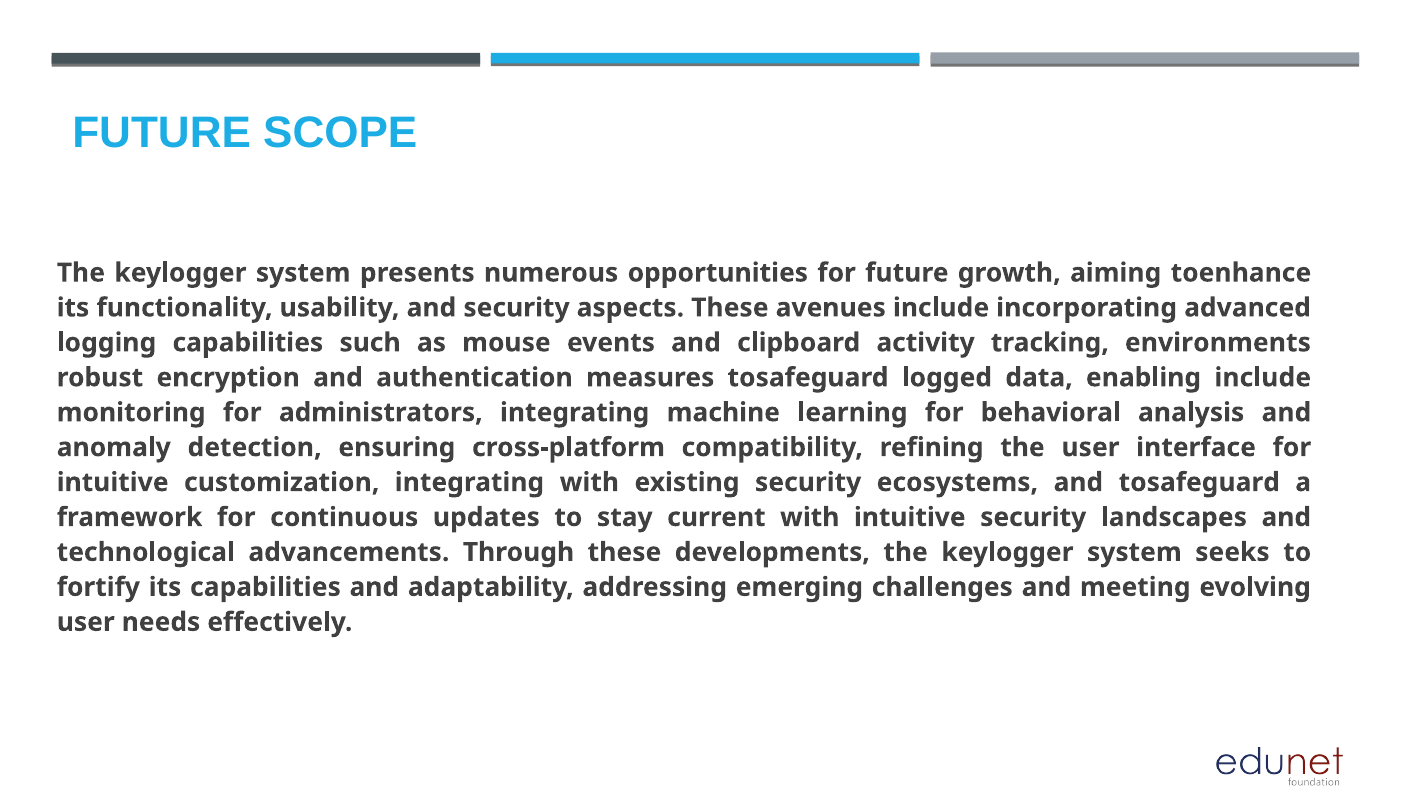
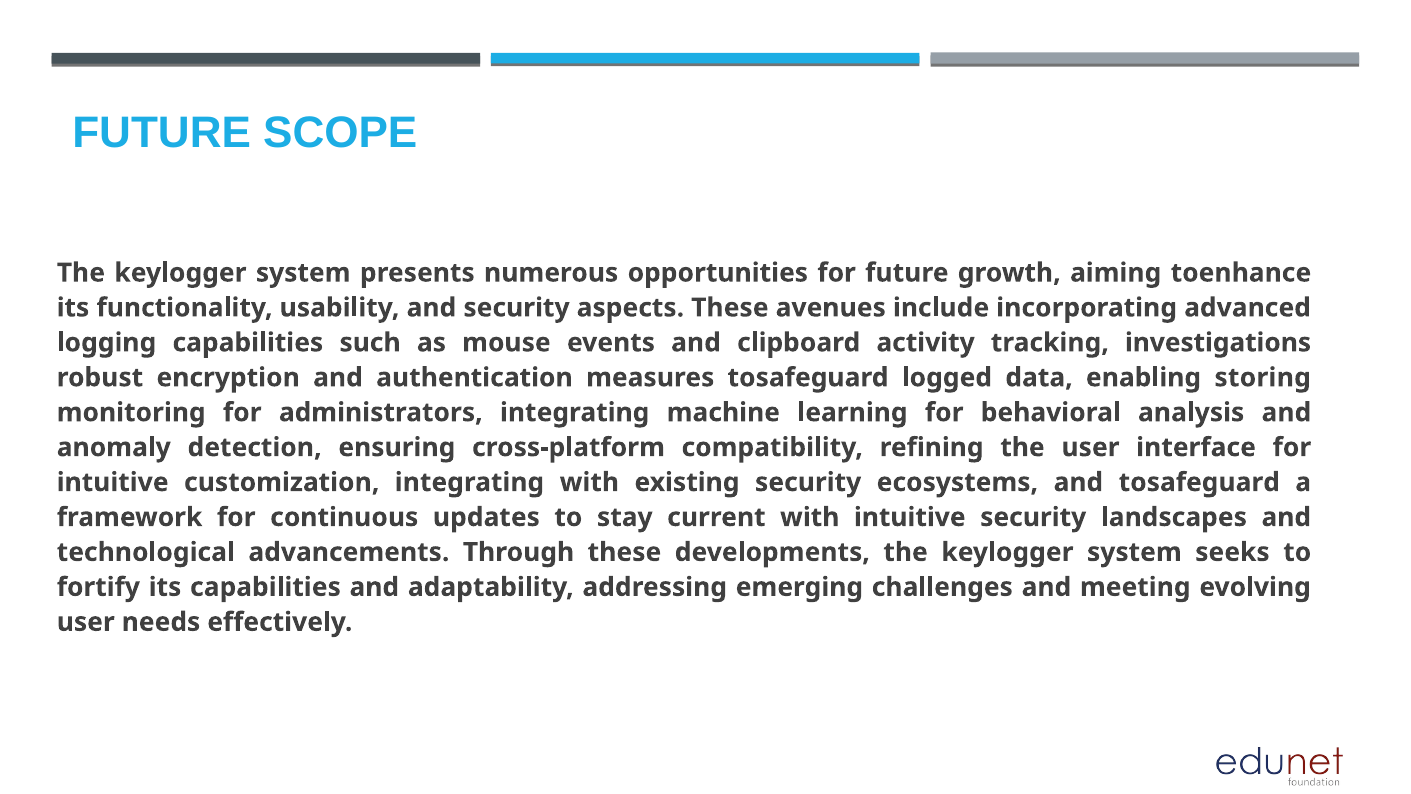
environments: environments -> investigations (1218, 343)
enabling include: include -> storing (1263, 377)
